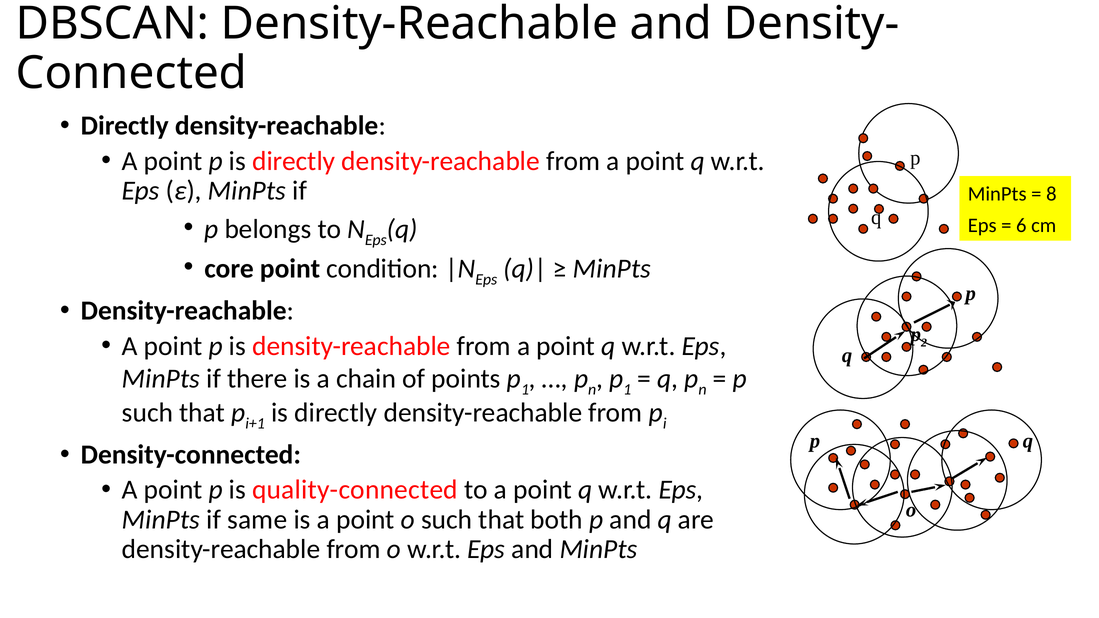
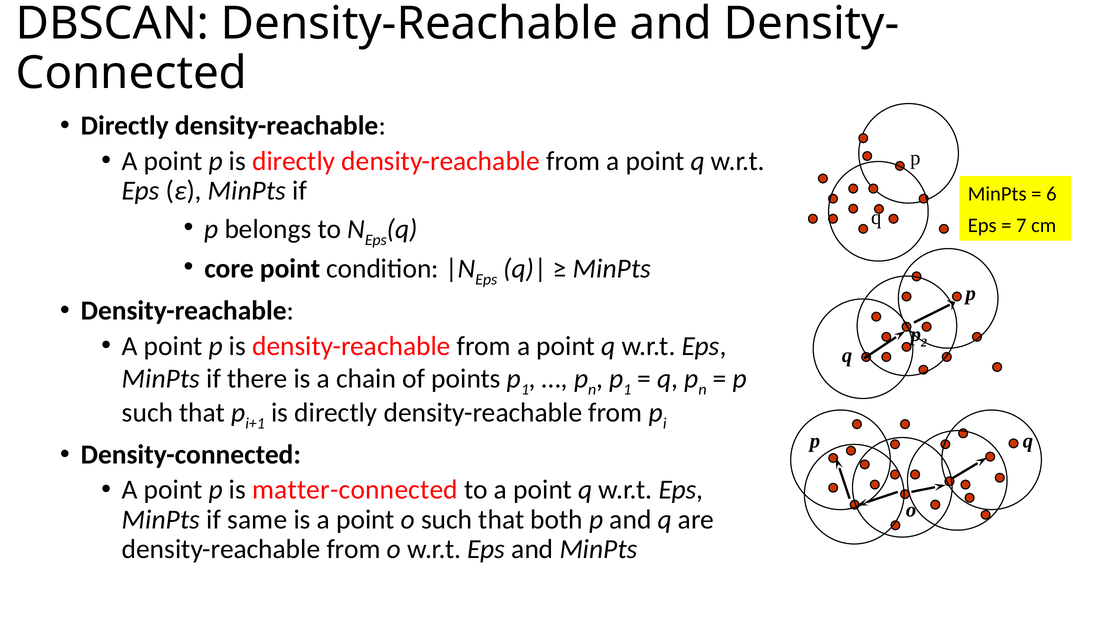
8: 8 -> 6 (1051, 194)
6: 6 -> 7 (1021, 226)
quality-connected: quality-connected -> matter-connected (355, 490)
